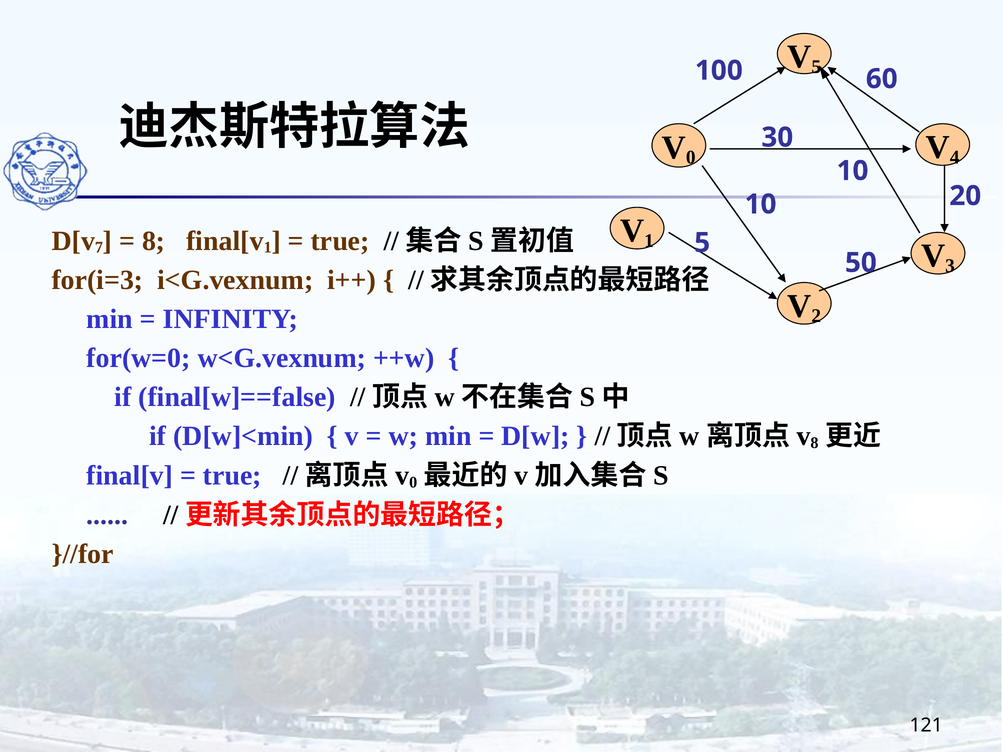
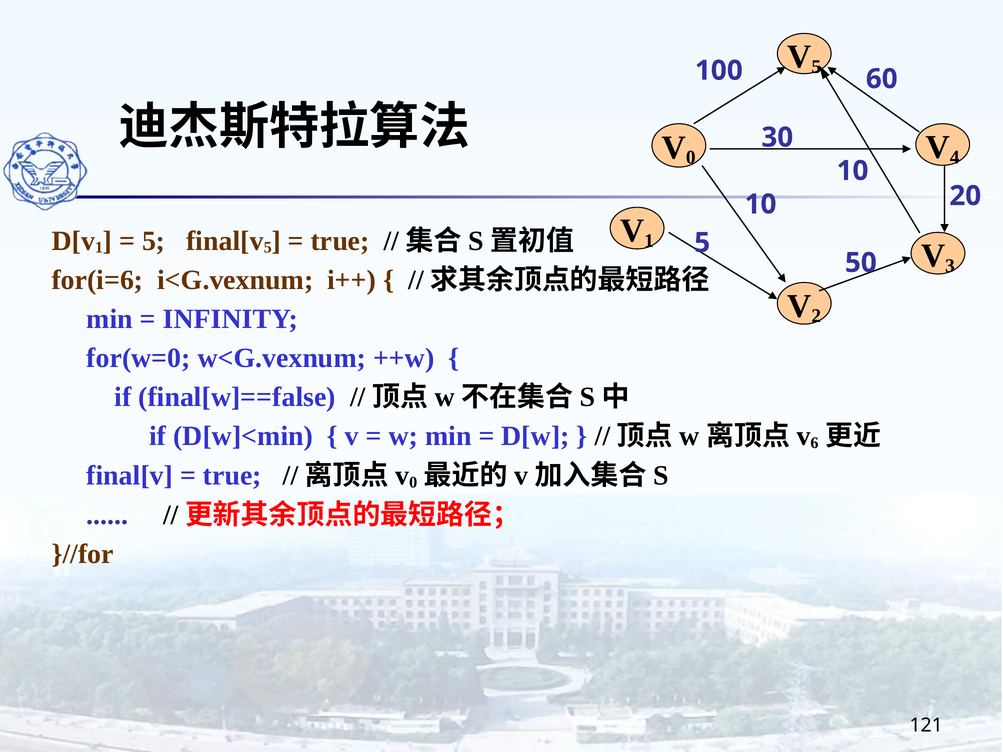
7: 7 -> 1 (99, 248)
8: 8 -> 5 (154, 241)
final[v 1: 1 -> 5 (268, 248)
for(i=3: for(i=3 -> for(i=6 (97, 280)
8: 8 -> 6 (815, 443)
